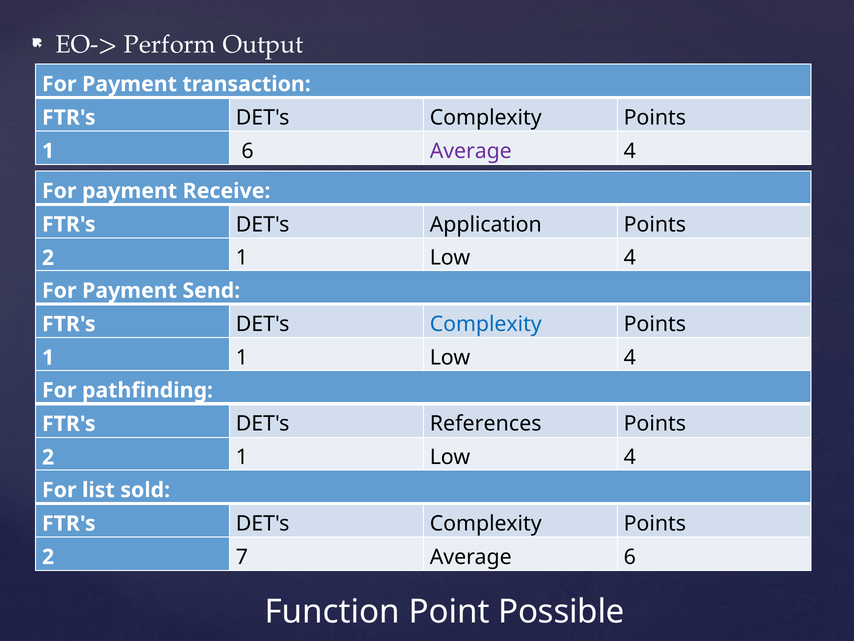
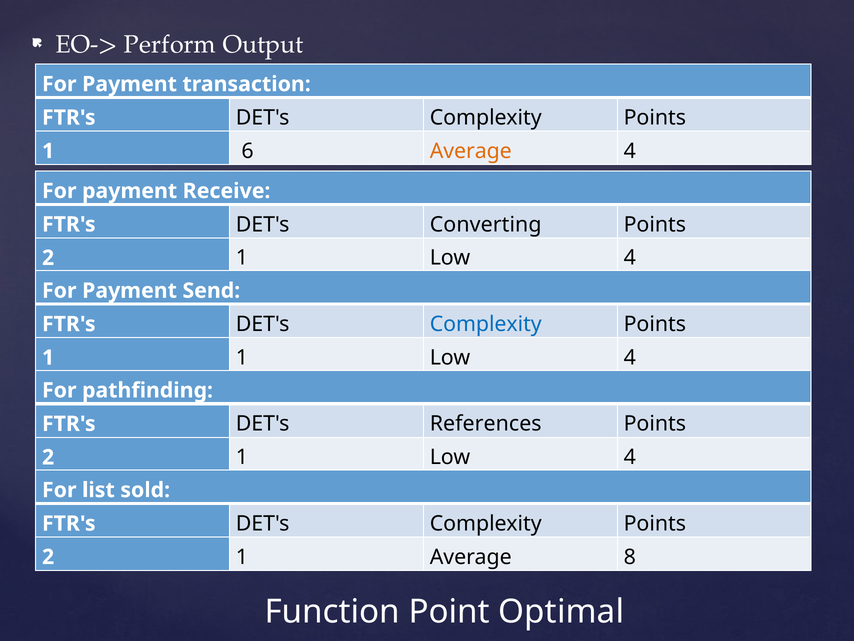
Average colour: purple -> orange (471, 151)
Application: Application -> Converting (486, 224)
7: 7 -> 1 (242, 557)
Average 6: 6 -> 8 (630, 557)
Possible: Possible -> Optimal (561, 611)
